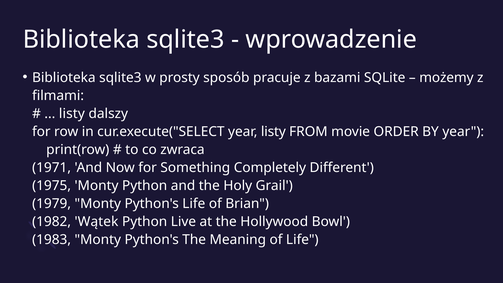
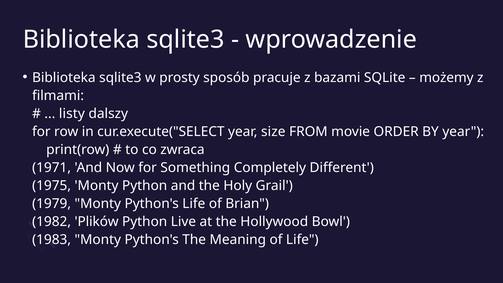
year listy: listy -> size (273, 132)
Wątek: Wątek -> Plików (97, 222)
